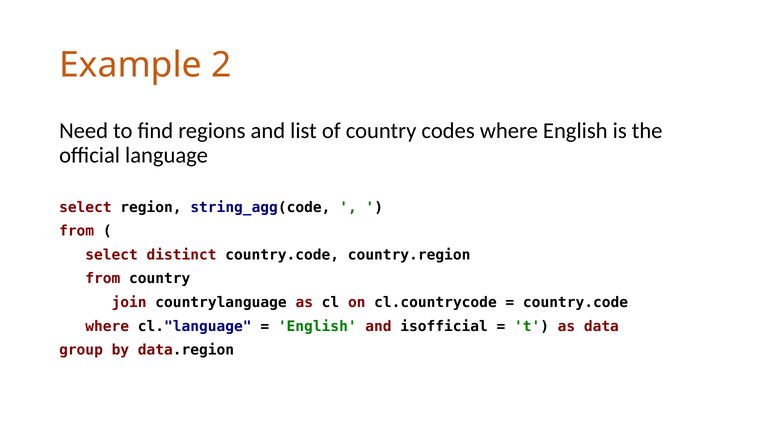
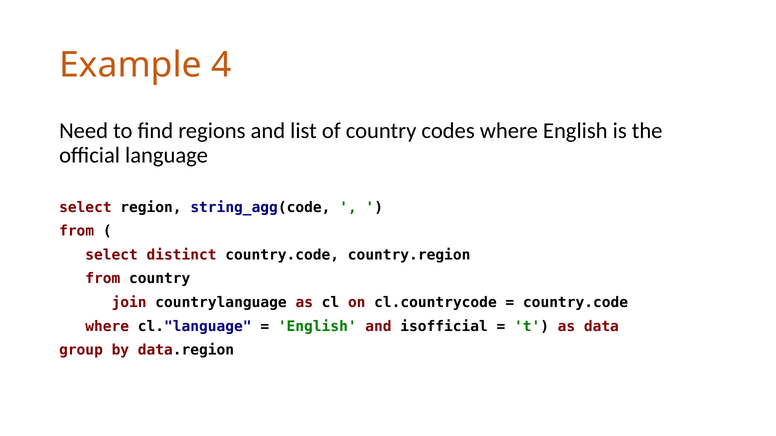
2: 2 -> 4 (221, 65)
